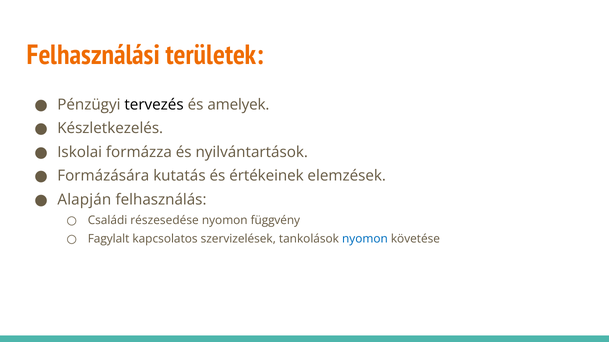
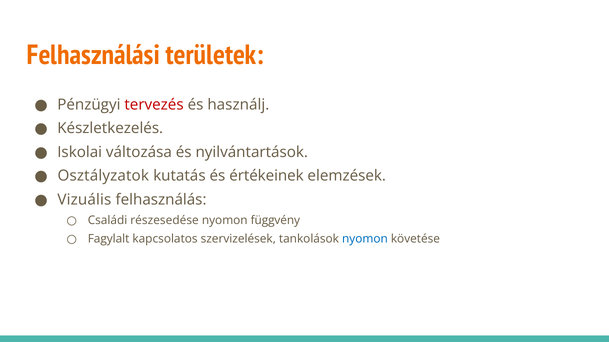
tervezés colour: black -> red (154, 105)
amelyek: amelyek -> használj (238, 105)
formázza: formázza -> változása (139, 152)
Formázására: Formázására -> Osztályzatok (103, 176)
Alapján: Alapján -> Vizuális (84, 200)
